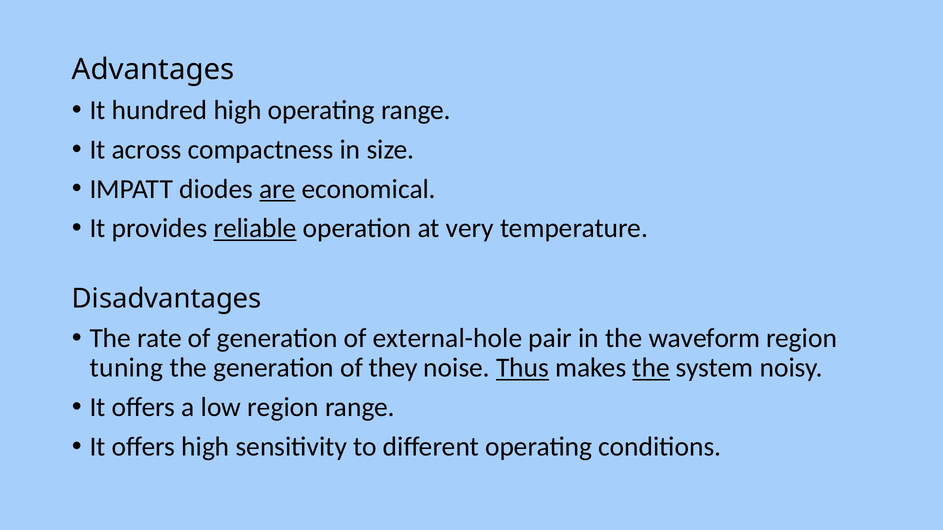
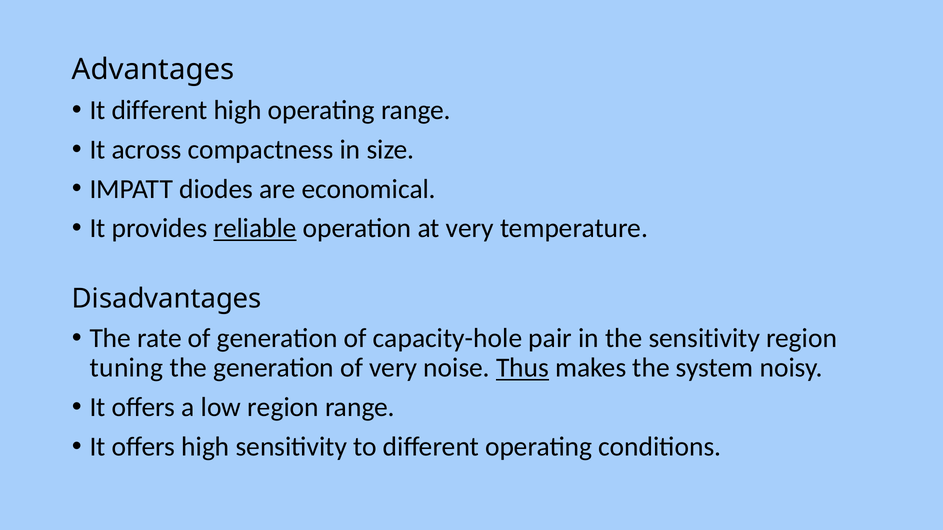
It hundred: hundred -> different (160, 110)
are underline: present -> none (277, 189)
external-hole: external-hole -> capacity-hole (448, 338)
the waveform: waveform -> sensitivity (704, 338)
of they: they -> very (393, 368)
the underline: present -> none (651, 368)
